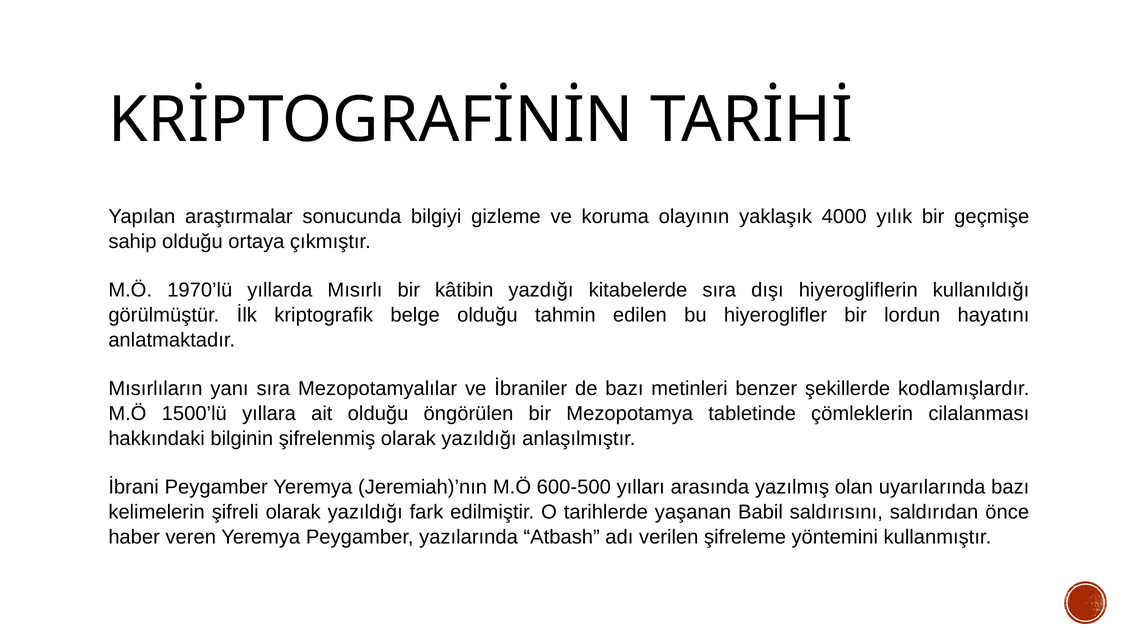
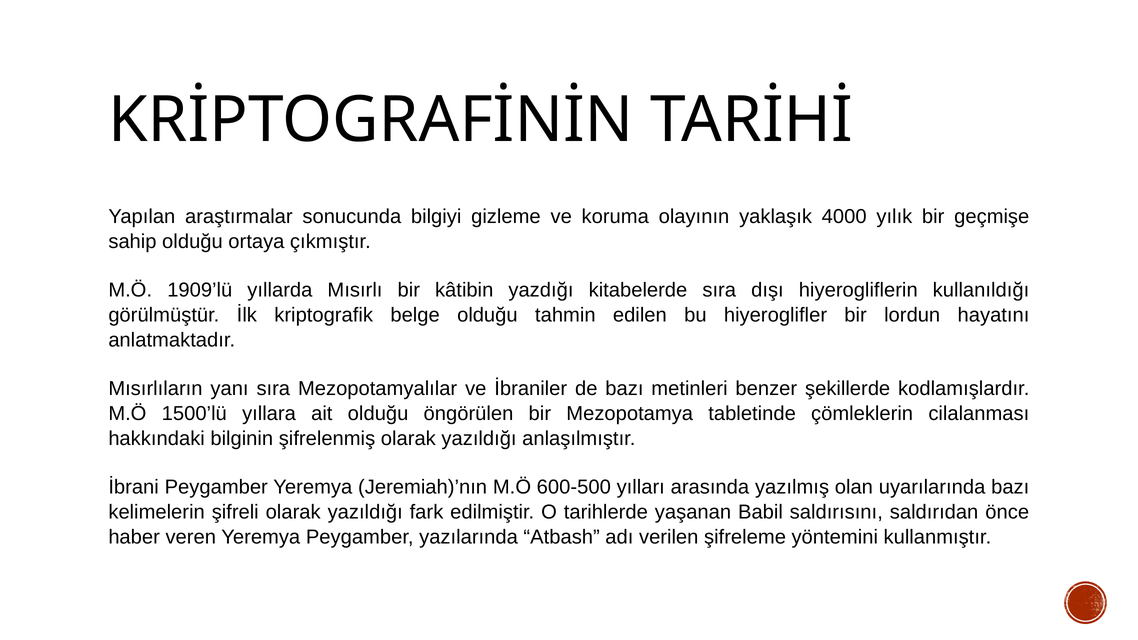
1970’lü: 1970’lü -> 1909’lü (200, 290)
